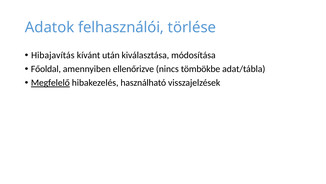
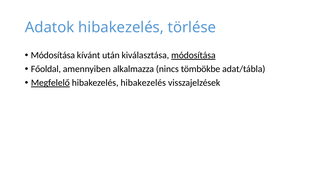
Adatok felhasználói: felhasználói -> hibakezelés (121, 27)
Hibajavítás: Hibajavítás -> Módosítása (53, 55)
módosítása underline: none -> present (193, 55)
ellenőrizve: ellenőrizve -> alkalmazza (133, 69)
hibakezelés használható: használható -> hibakezelés (143, 82)
